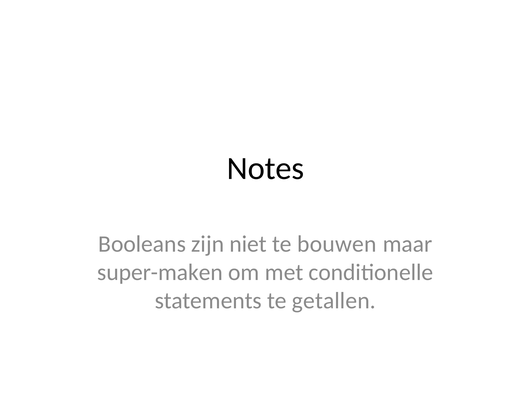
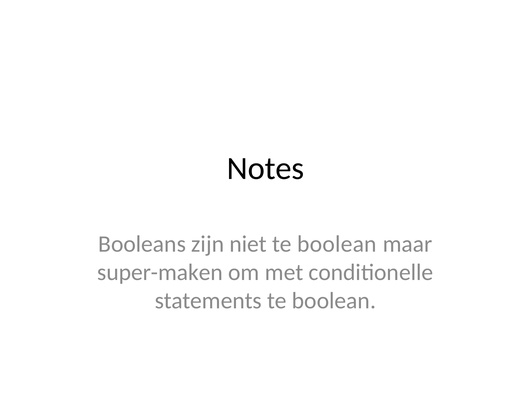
niet te bouwen: bouwen -> boolean (337, 244)
statements te getallen: getallen -> boolean (334, 301)
